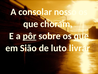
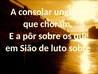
nosso: nosso -> ungiu (65, 12)
pôr underline: present -> none (30, 36)
luto livrar: livrar -> sobre (80, 48)
